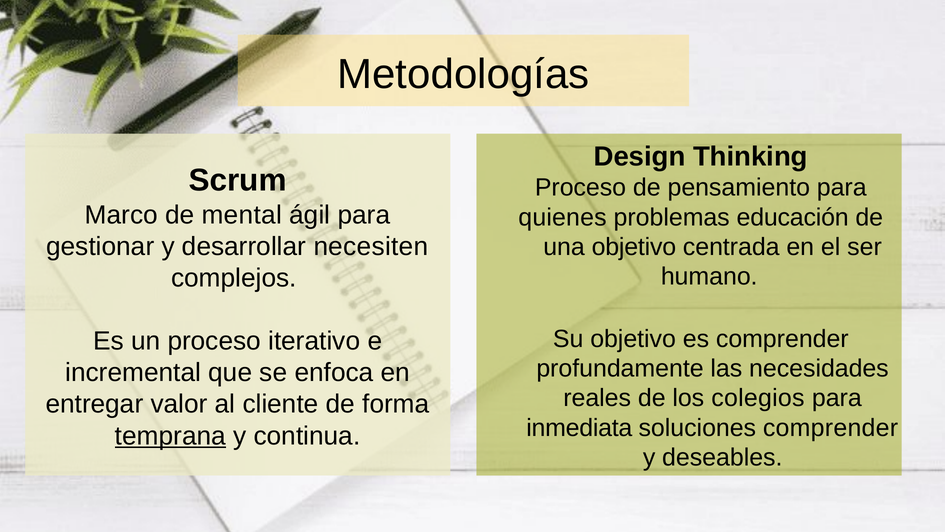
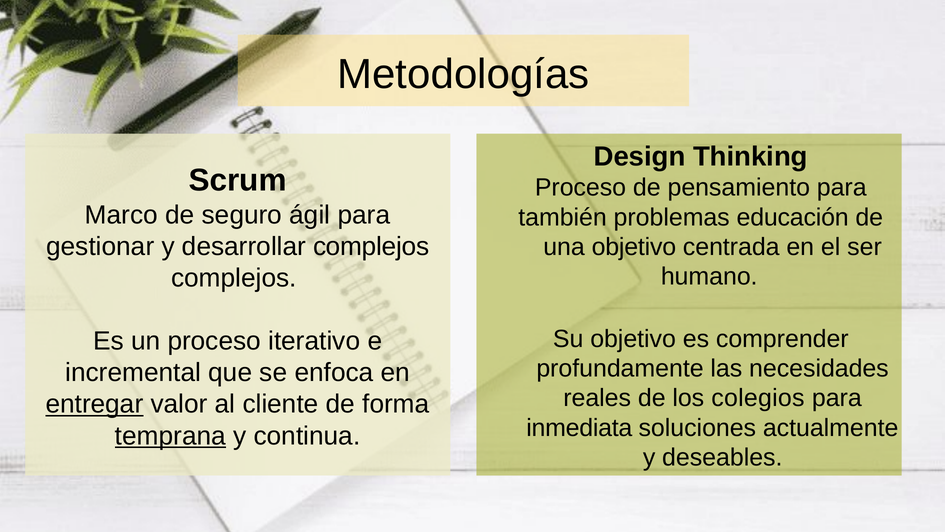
mental: mental -> seguro (242, 215)
quienes: quienes -> también (563, 217)
desarrollar necesiten: necesiten -> complejos (371, 246)
entregar underline: none -> present (94, 404)
soluciones comprender: comprender -> actualmente (831, 428)
